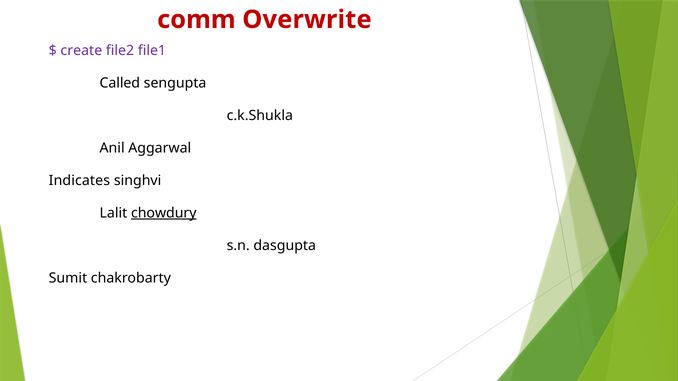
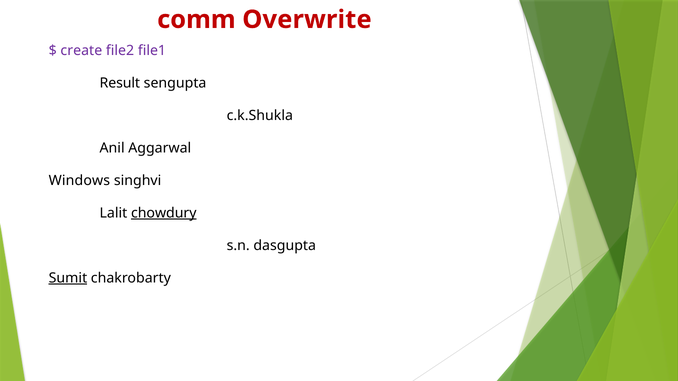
Called: Called -> Result (120, 83)
Indicates: Indicates -> Windows (79, 181)
Sumit underline: none -> present (68, 278)
